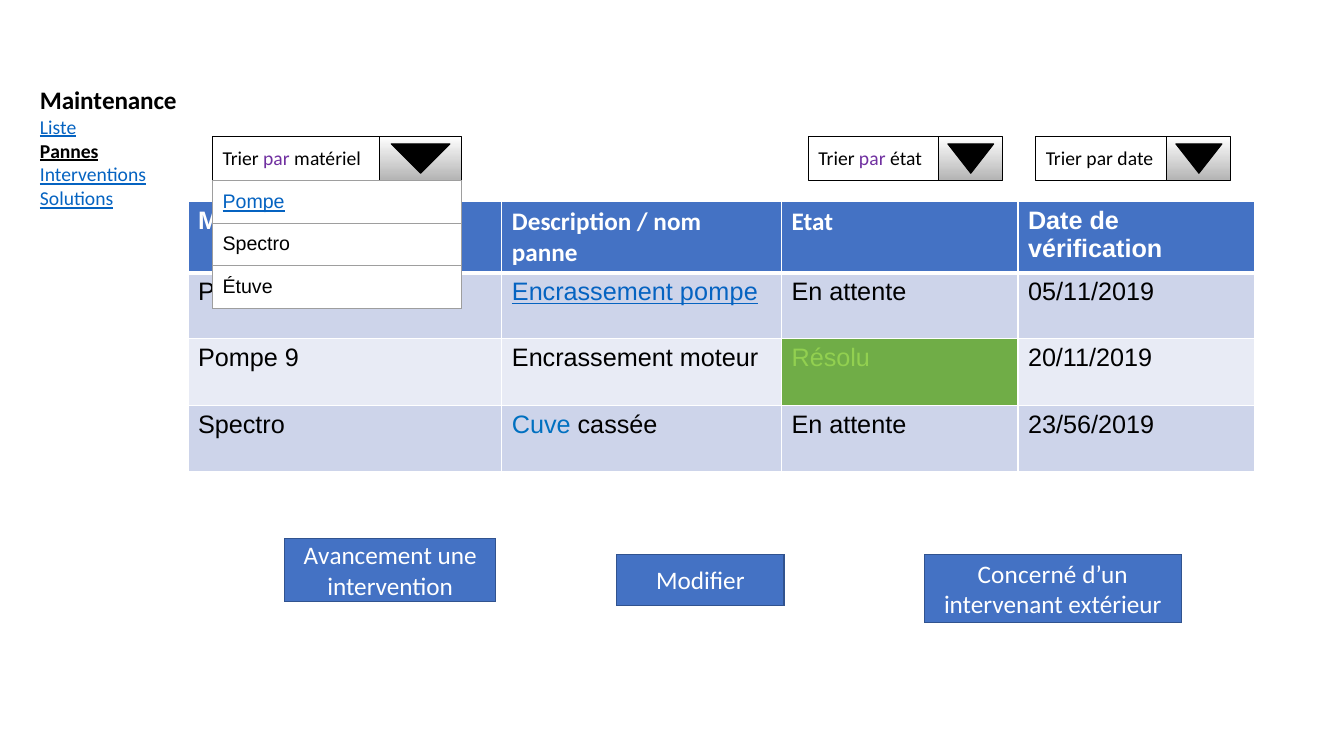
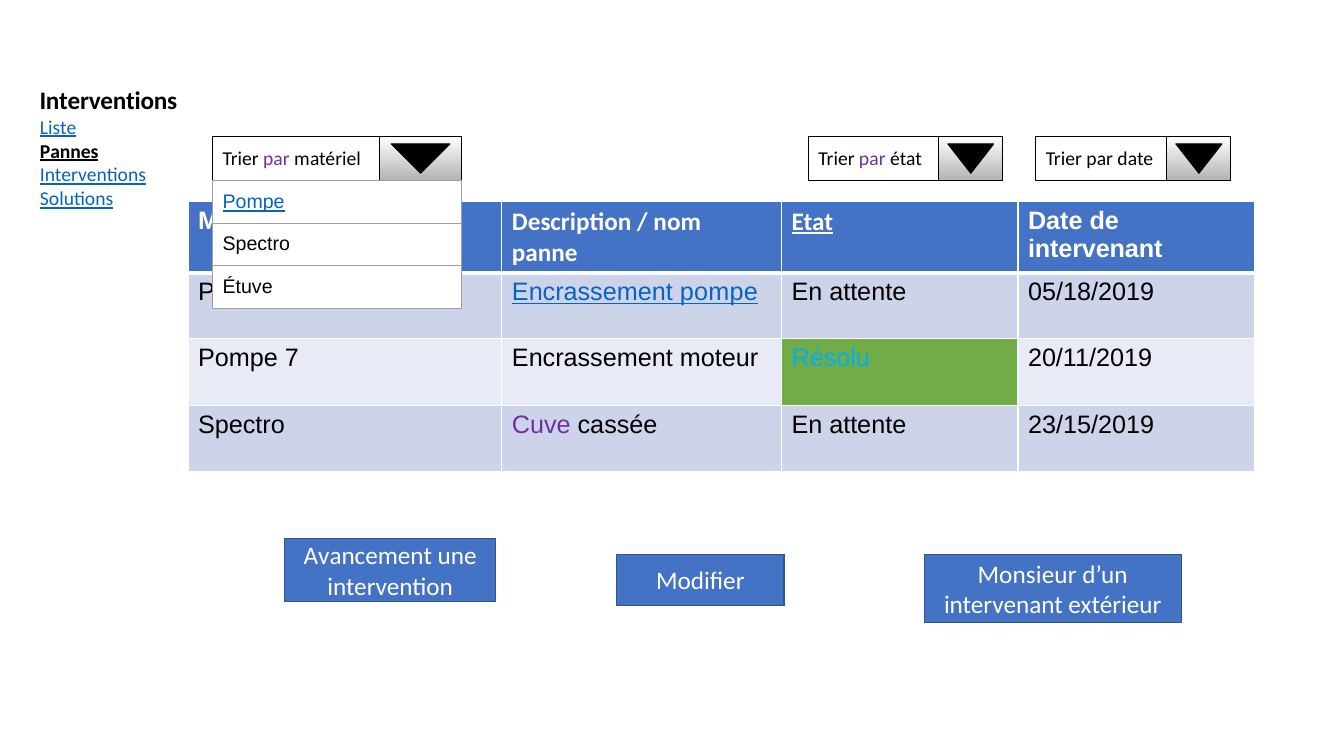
Maintenance: Maintenance -> Interventions (108, 101)
Etat underline: none -> present (812, 222)
vérification: vérification -> intervenant (1095, 249)
05/11/2019: 05/11/2019 -> 05/18/2019 (1091, 292)
9: 9 -> 7 (292, 358)
Résolu colour: light green -> light blue (831, 358)
Cuve colour: blue -> purple (541, 425)
23/56/2019: 23/56/2019 -> 23/15/2019 (1091, 425)
Concerné: Concerné -> Monsieur (1027, 575)
